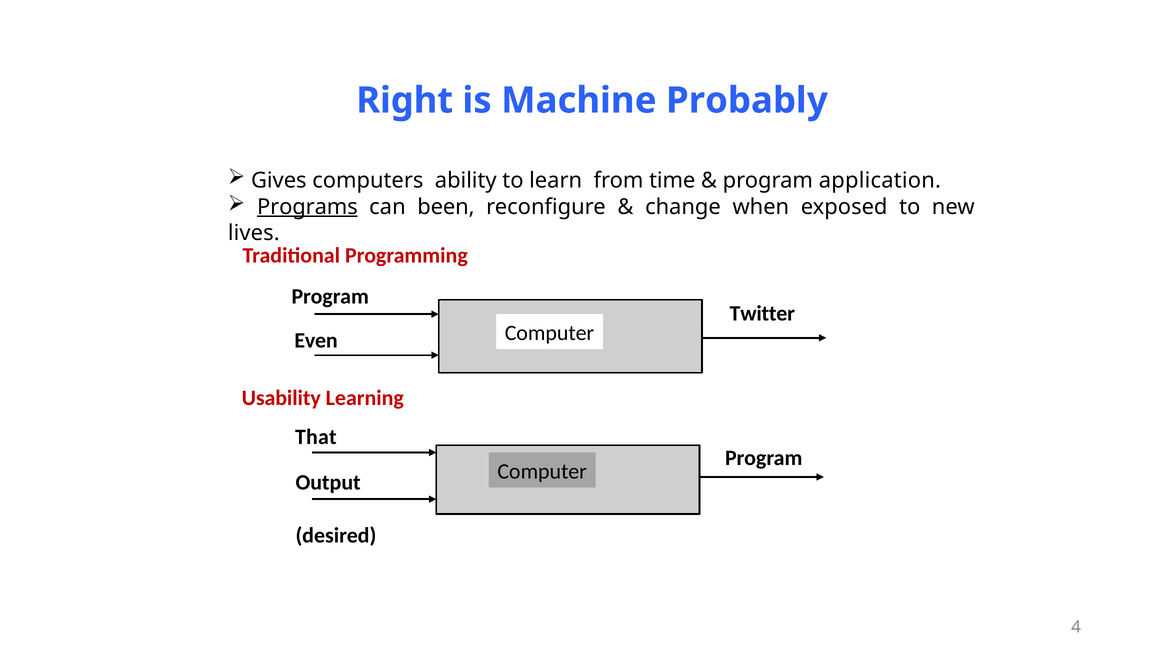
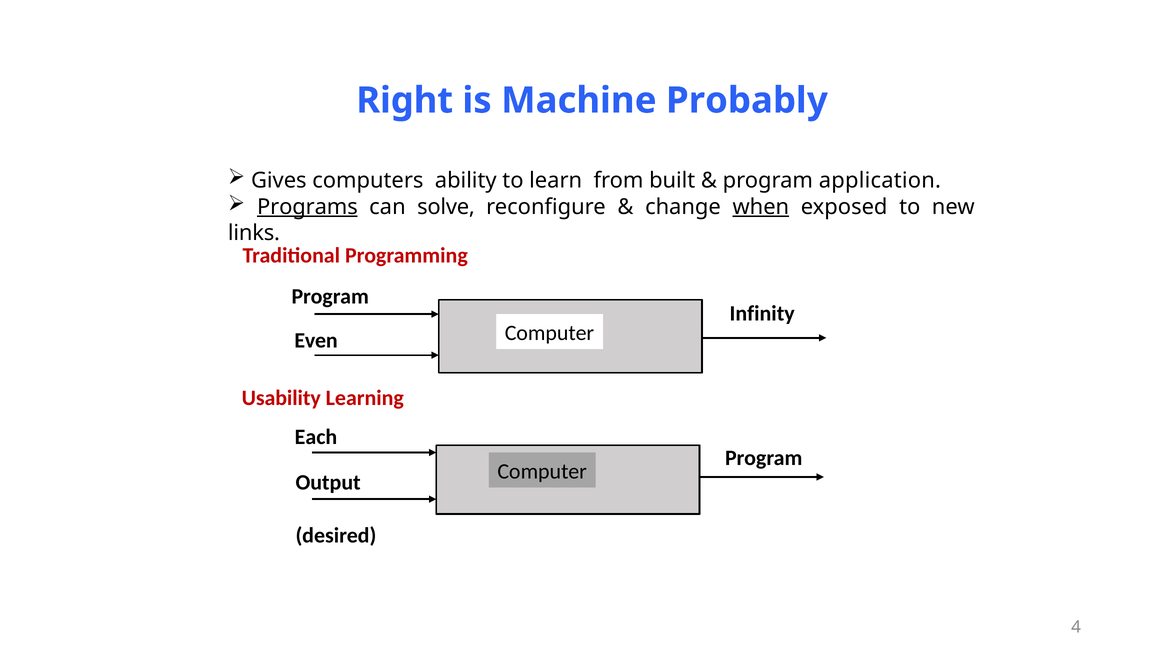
time: time -> built (672, 181)
been: been -> solve (446, 207)
when underline: none -> present (761, 207)
lives: lives -> links (254, 233)
Twitter: Twitter -> Infinity (762, 313)
That: That -> Each (316, 437)
